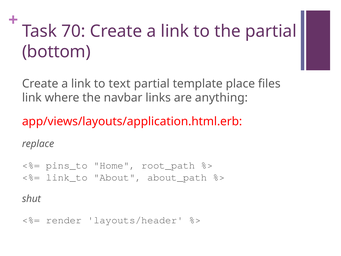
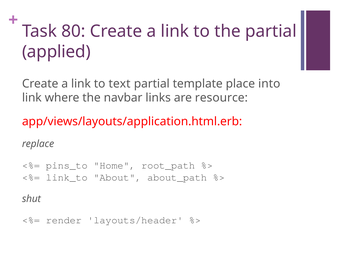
70: 70 -> 80 (73, 31)
bottom: bottom -> applied (56, 52)
files: files -> into (269, 84)
anything: anything -> resource (221, 98)
